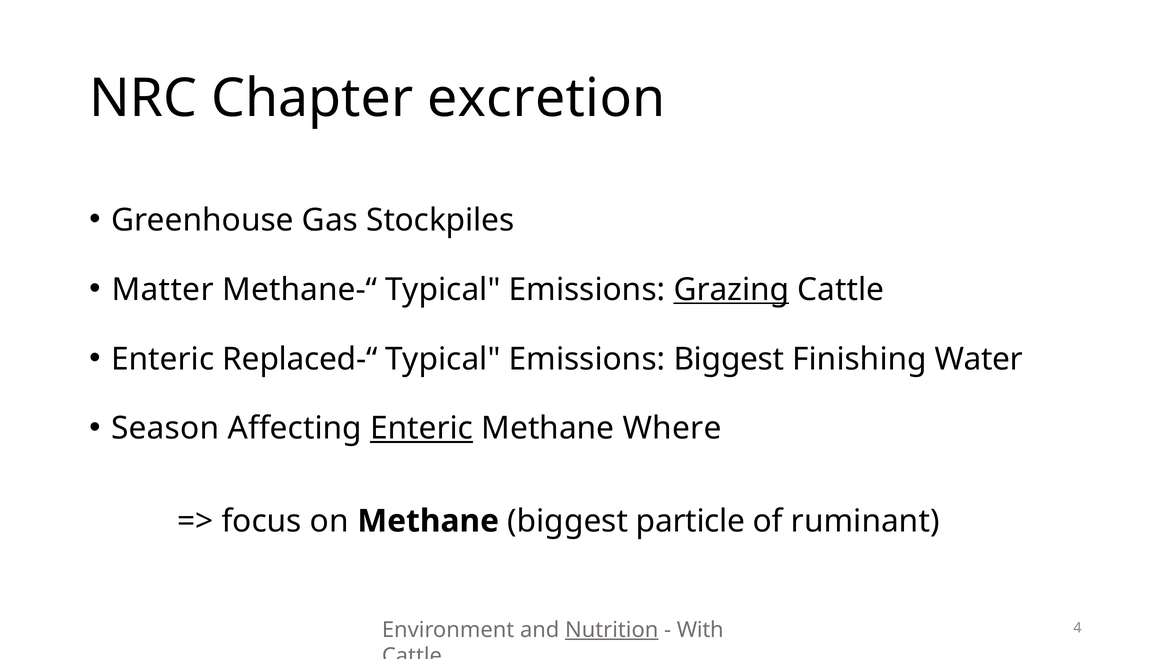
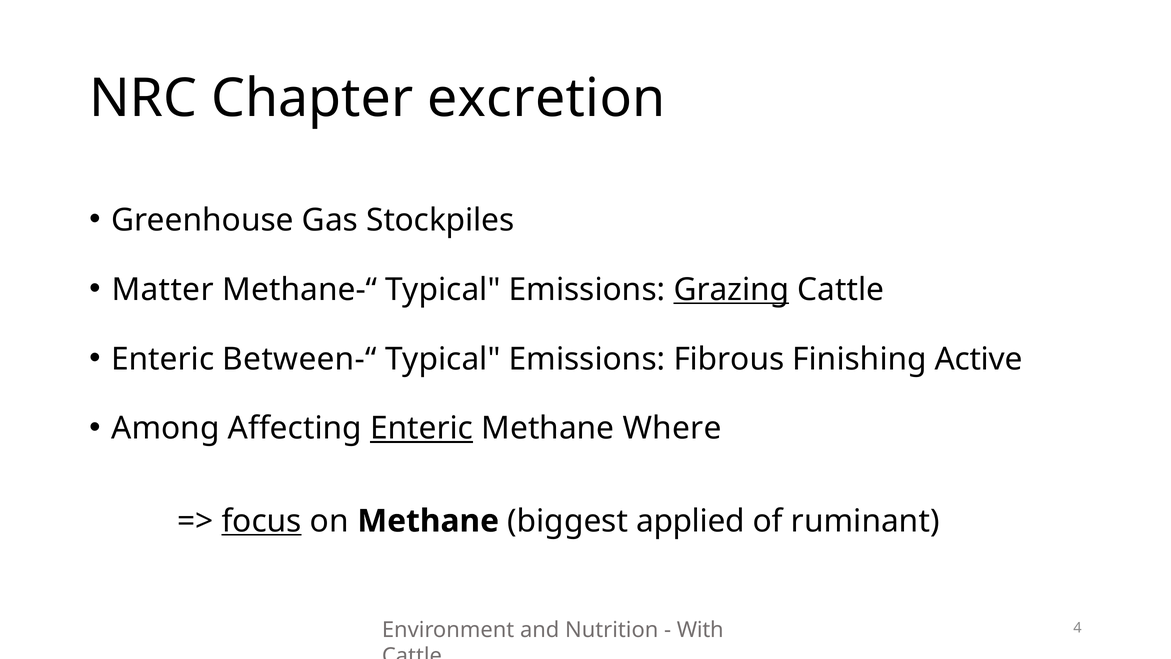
Replaced-“: Replaced-“ -> Between-“ (300, 359)
Emissions Biggest: Biggest -> Fibrous (729, 359)
Water: Water -> Active (979, 359)
Season: Season -> Among (165, 428)
focus underline: none -> present (262, 521)
particle: particle -> applied (690, 521)
Nutrition underline: present -> none (612, 630)
